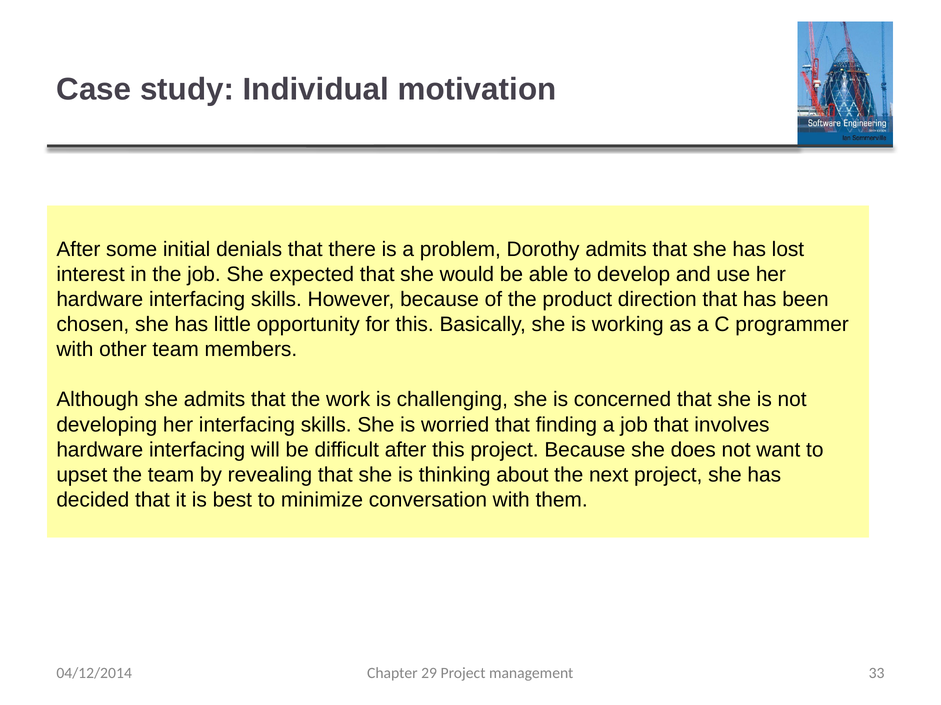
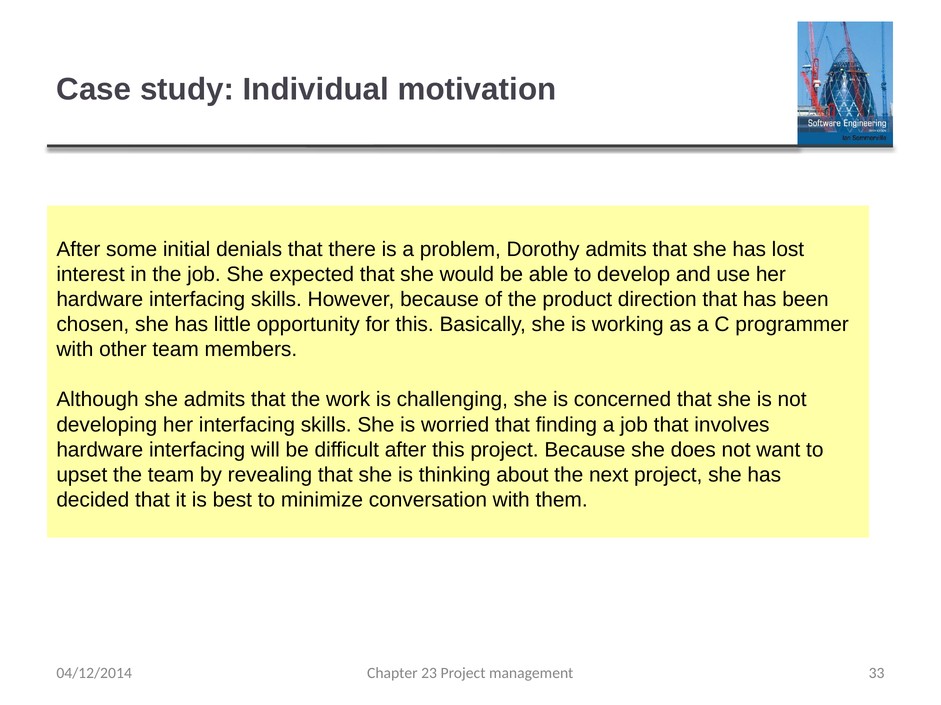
29: 29 -> 23 (429, 674)
